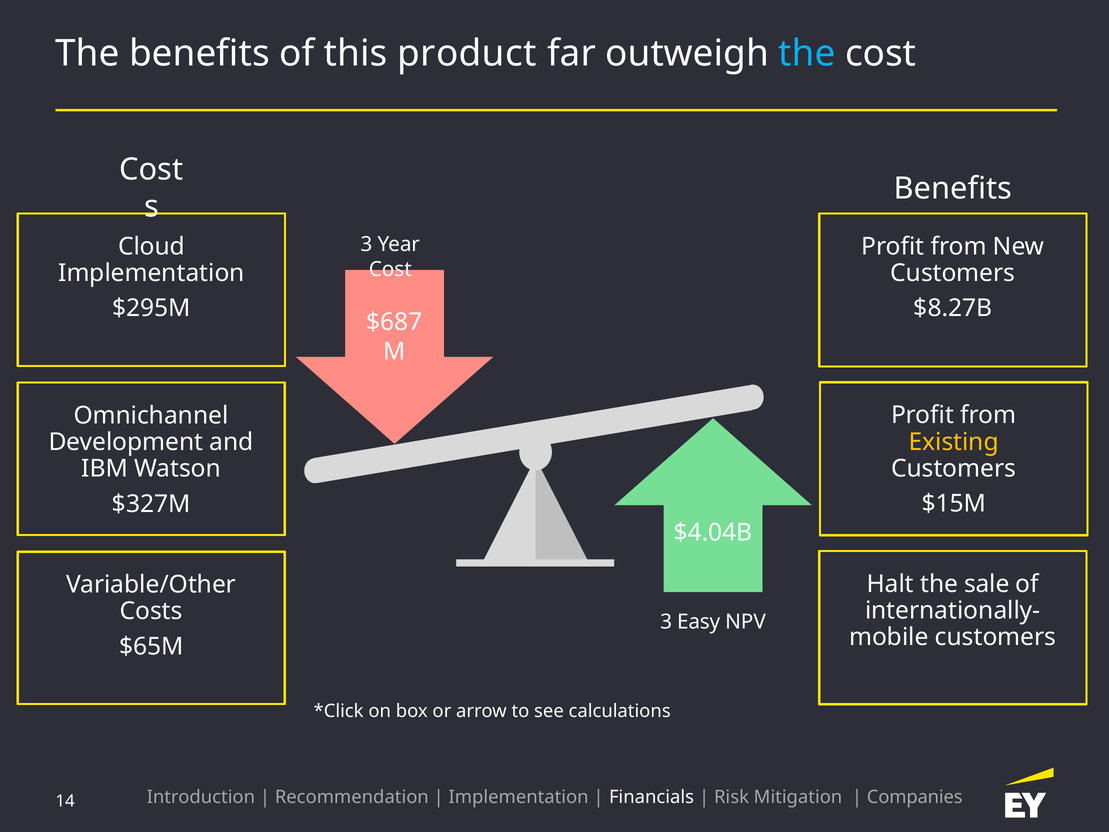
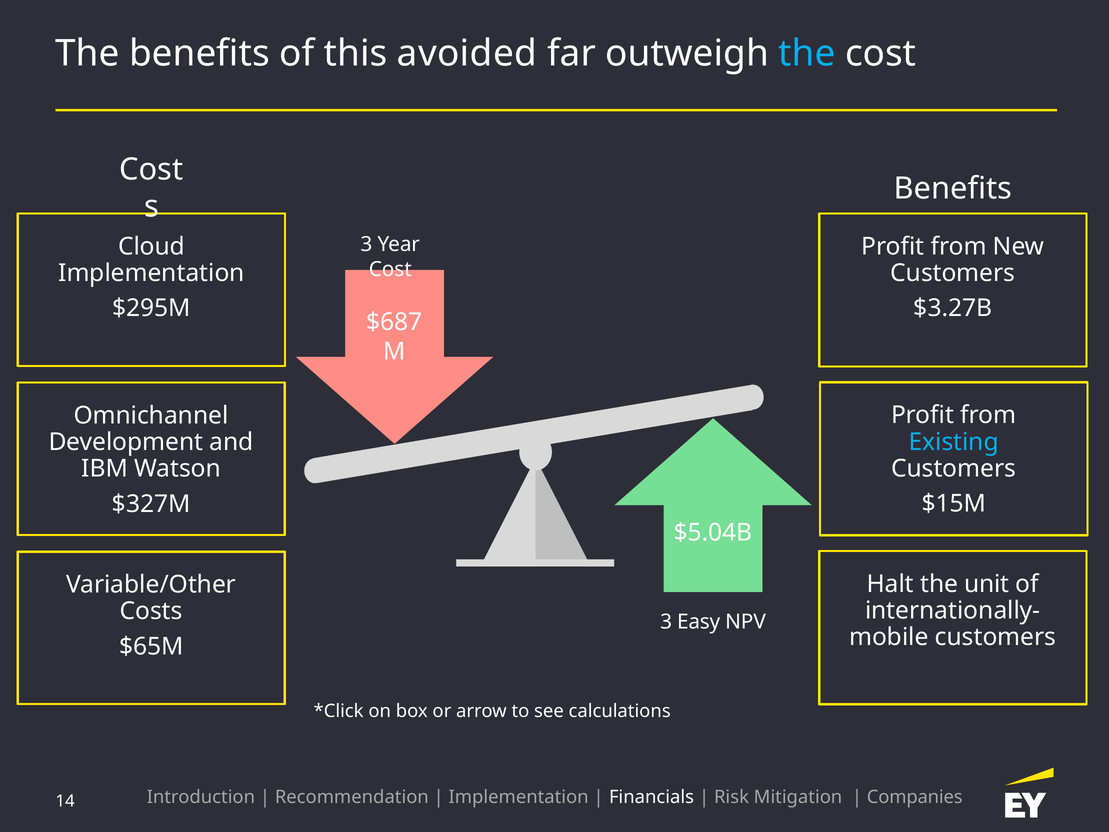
product: product -> avoided (467, 54)
$8.27B: $8.27B -> $3.27B (953, 308)
Existing colour: yellow -> light blue (954, 442)
$4.04B: $4.04B -> $5.04B (713, 532)
sale: sale -> unit (987, 584)
